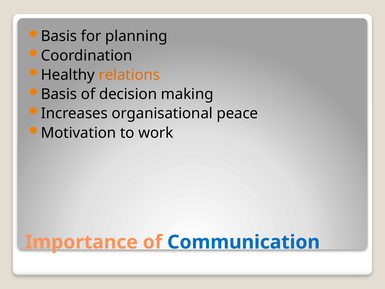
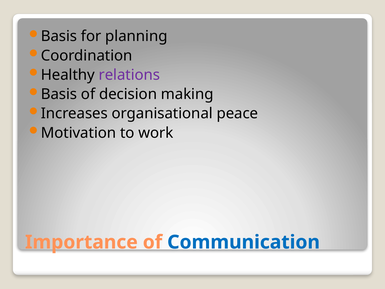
relations colour: orange -> purple (129, 75)
